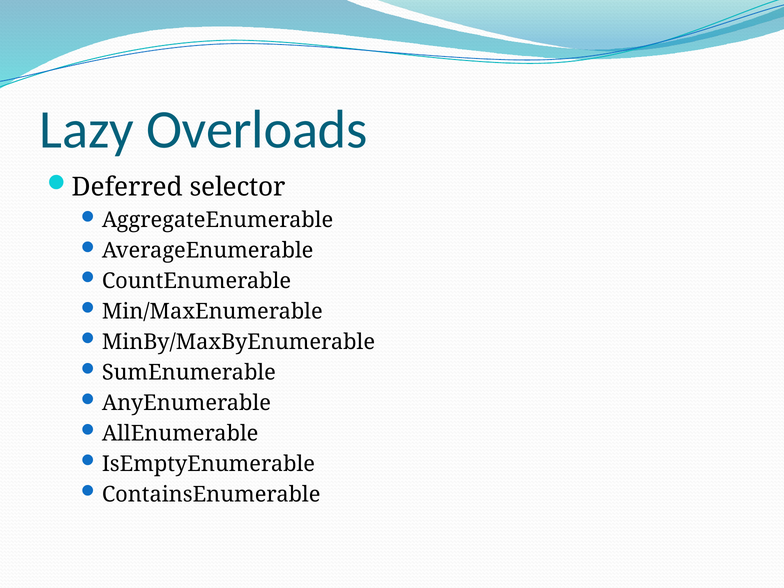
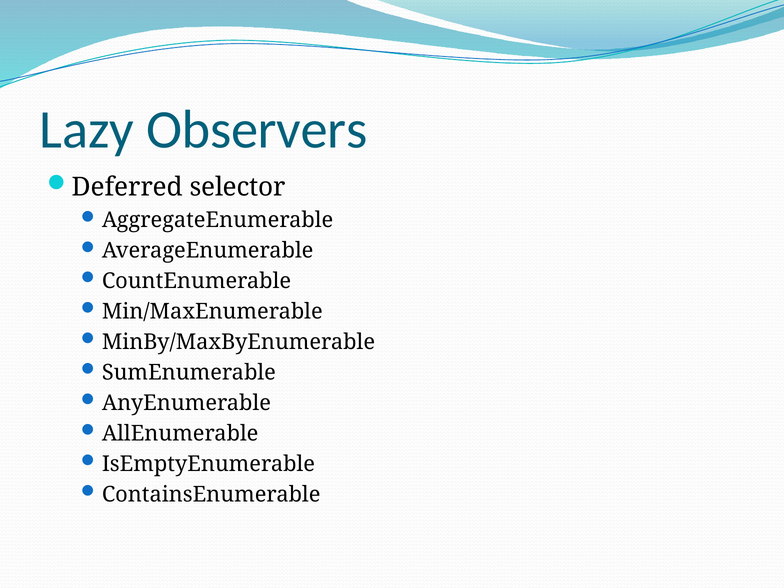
Overloads: Overloads -> Observers (257, 130)
